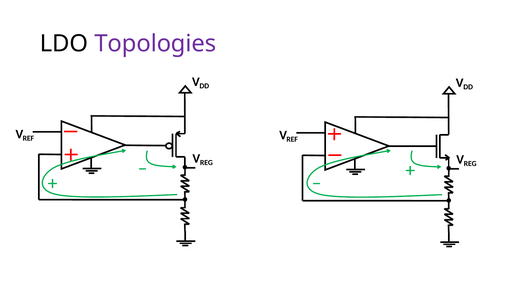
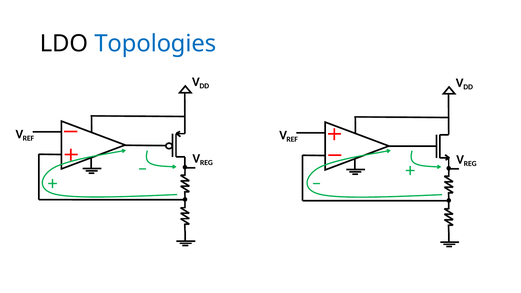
Topologies colour: purple -> blue (155, 44)
